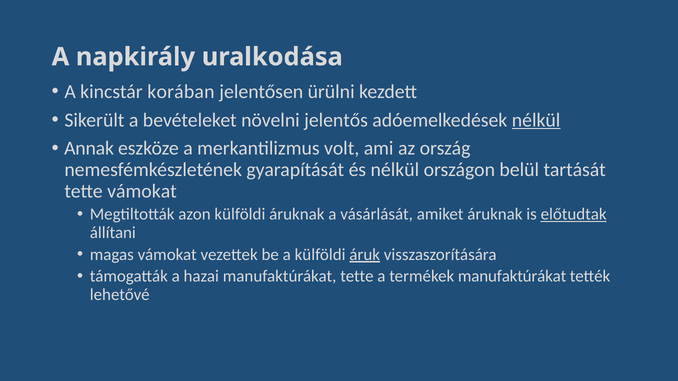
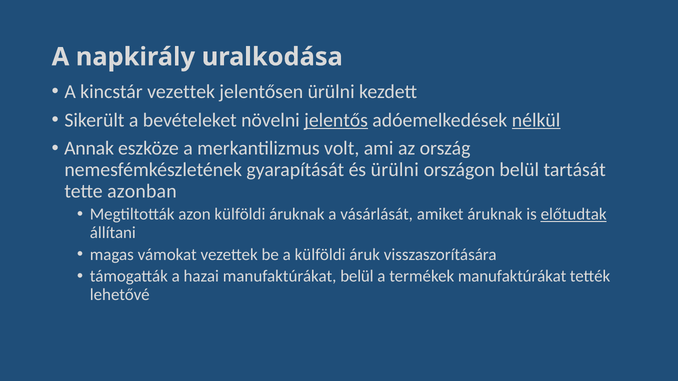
kincstár korában: korában -> vezettek (181, 92)
jelentős underline: none -> present (336, 120)
és nélkül: nélkül -> ürülni (395, 170)
tette vámokat: vámokat -> azonban (142, 191)
áruk underline: present -> none (365, 255)
manufaktúrákat tette: tette -> belül (357, 277)
